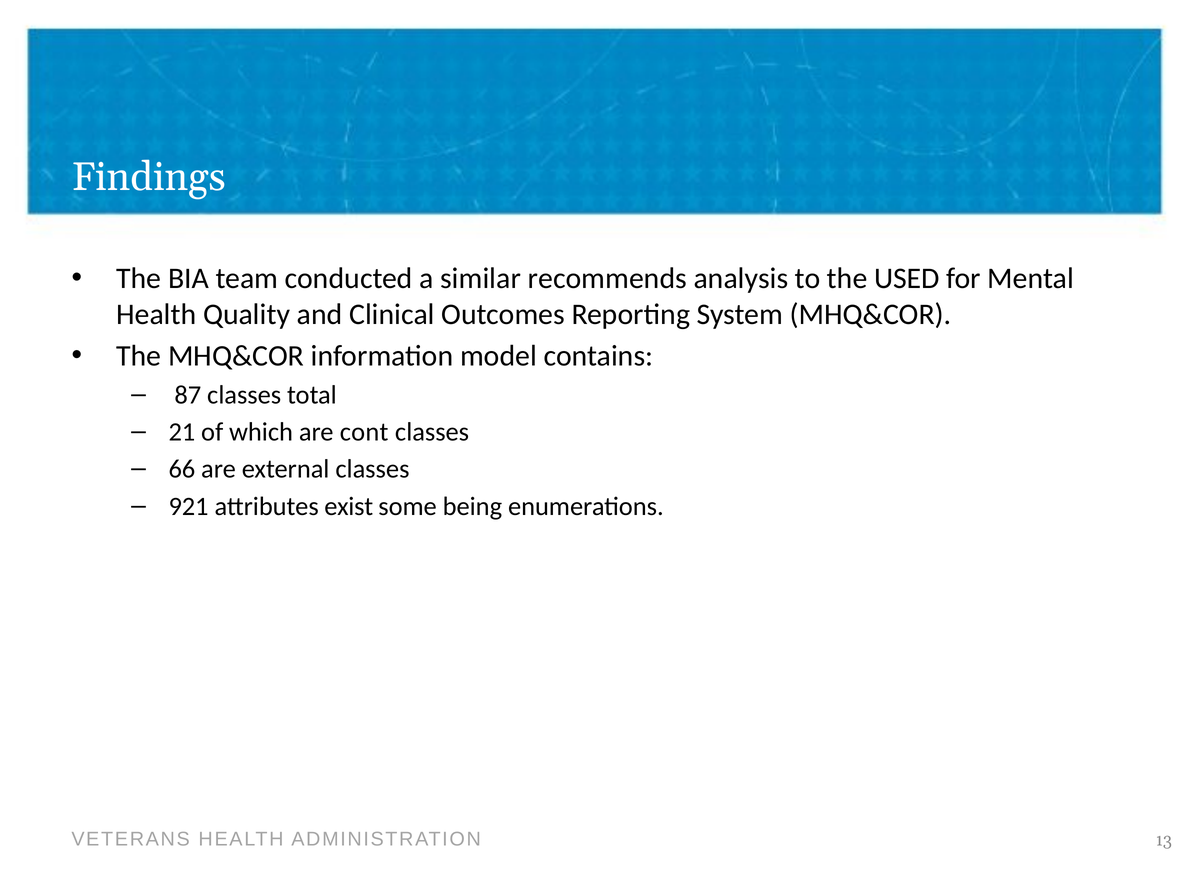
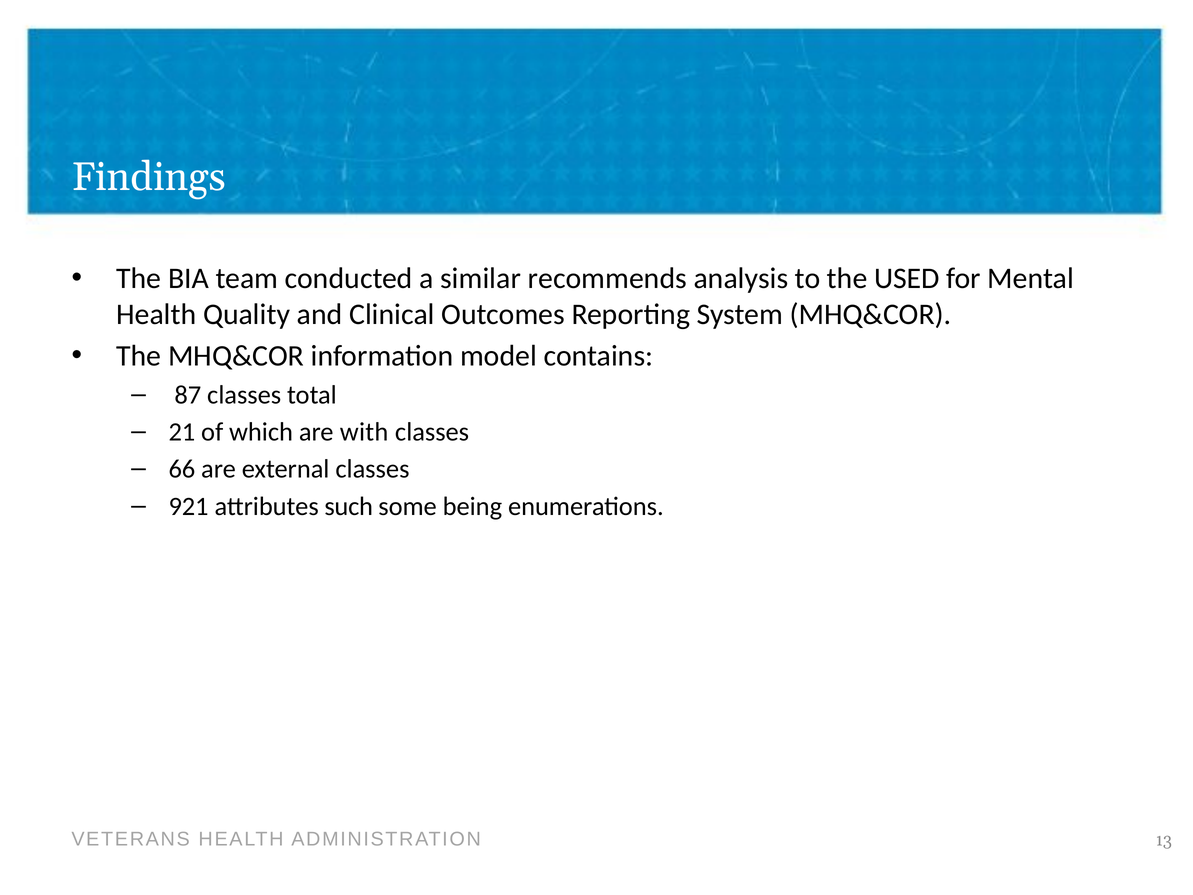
cont: cont -> with (364, 432)
exist: exist -> such (349, 506)
